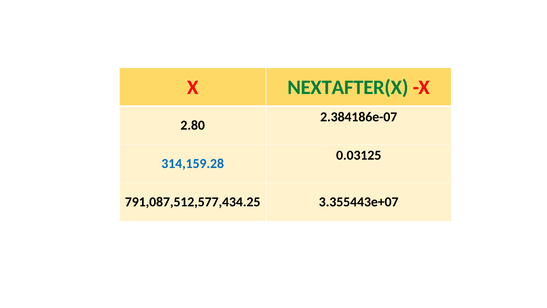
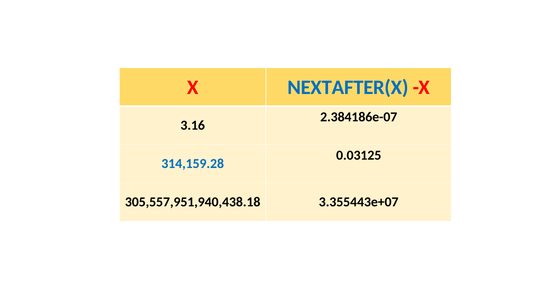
NEXTAFTER(X colour: green -> blue (348, 87)
2.80: 2.80 -> 3.16 (193, 125)
791,087,512,577,434.25: 791,087,512,577,434.25 -> 305,557,951,940,438.18 (193, 202)
